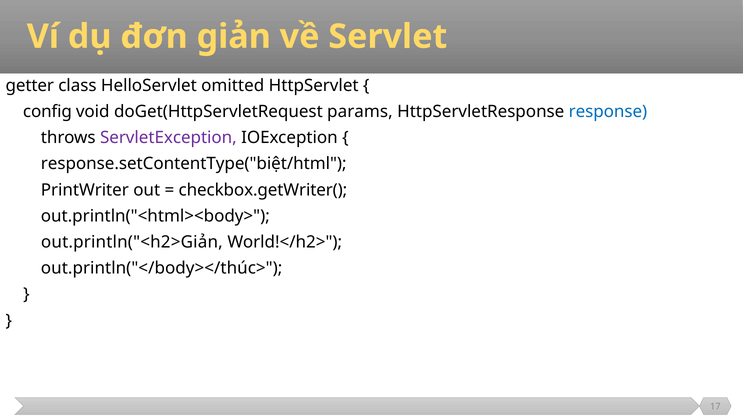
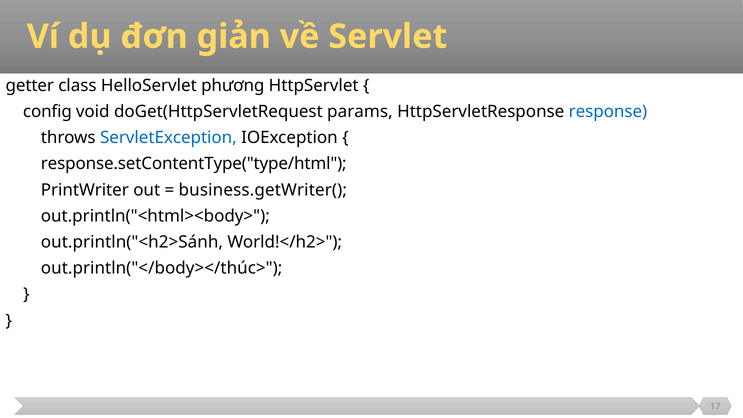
omitted: omitted -> phương (233, 85)
ServletException colour: purple -> blue (168, 138)
response.setContentType("biệt/html: response.setContentType("biệt/html -> response.setContentType("type/html (194, 164)
checkbox.getWriter(: checkbox.getWriter( -> business.getWriter( (263, 190)
out.println("<h2>Giản: out.println("<h2>Giản -> out.println("<h2>Sánh (132, 242)
